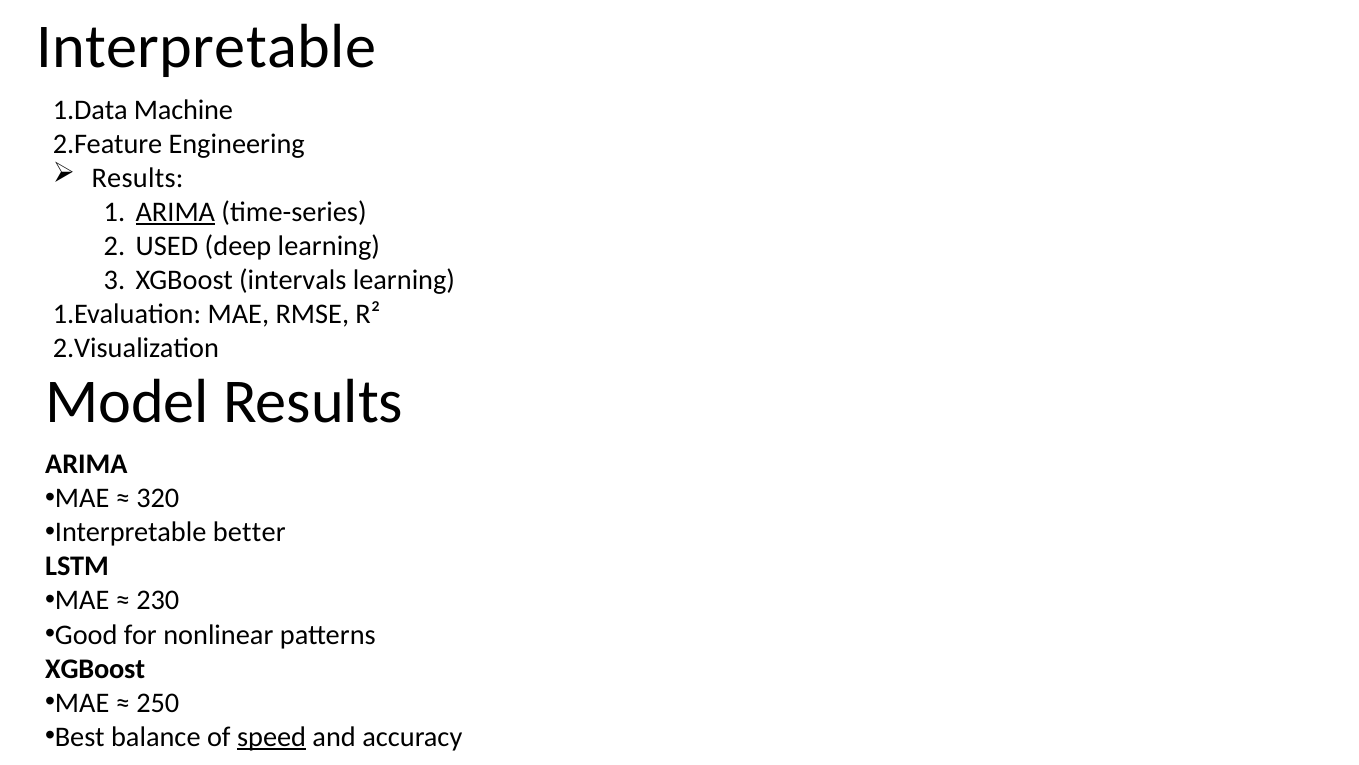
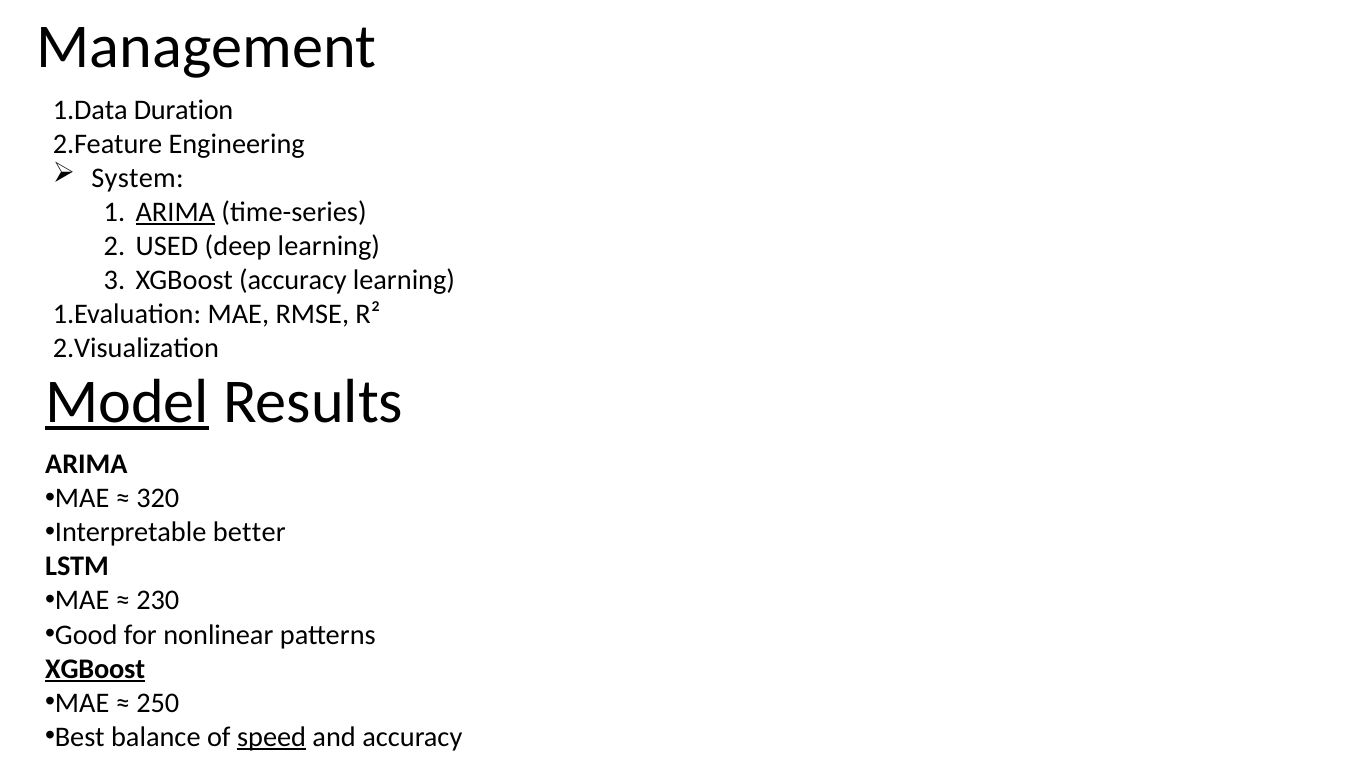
Interpretable: Interpretable -> Management (206, 47)
Machine: Machine -> Duration (184, 110)
Results: Results -> System (138, 178)
XGBoost intervals: intervals -> accuracy (293, 280)
Model underline: none -> present (127, 401)
XGBoost underline: none -> present (95, 668)
